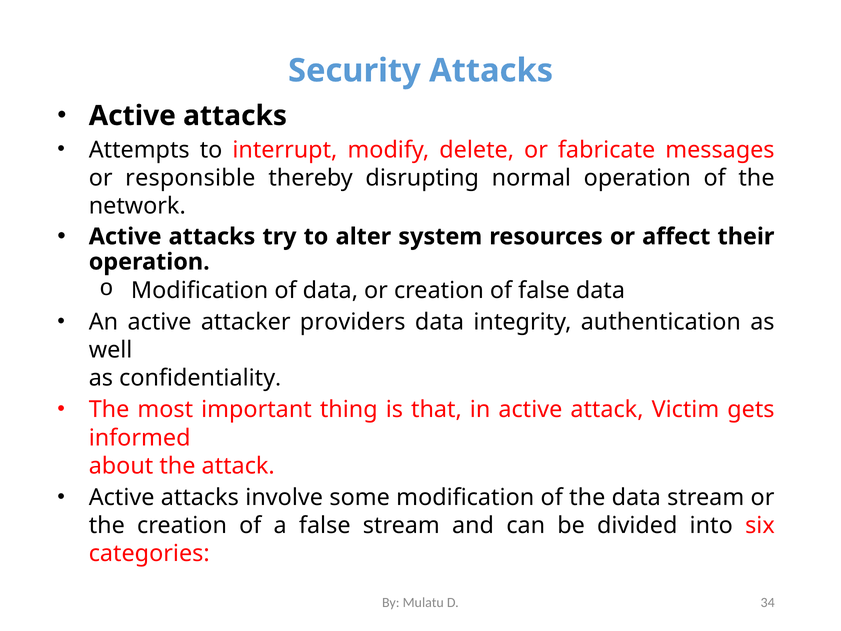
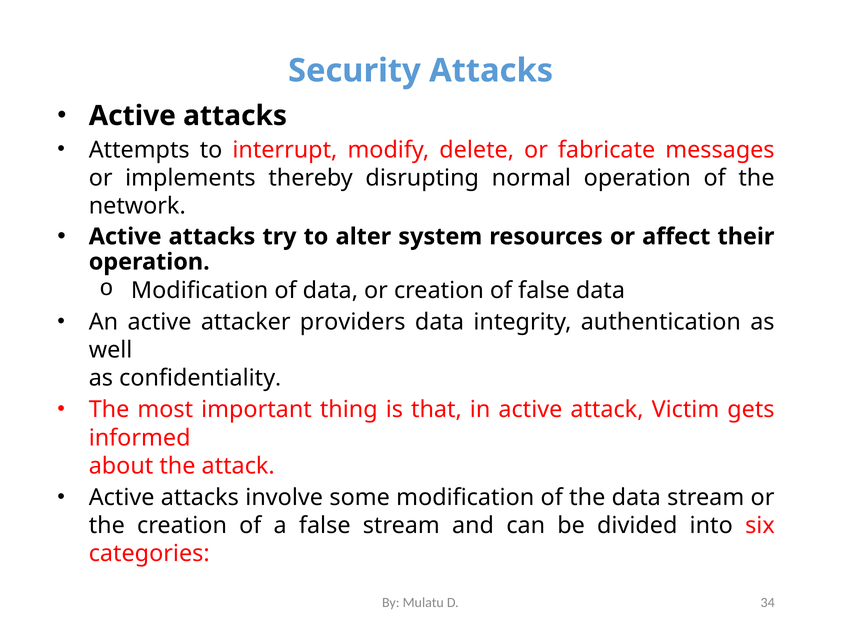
responsible: responsible -> implements (190, 178)
